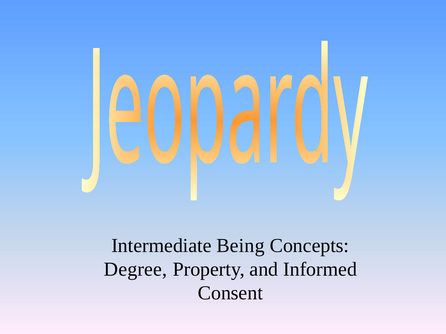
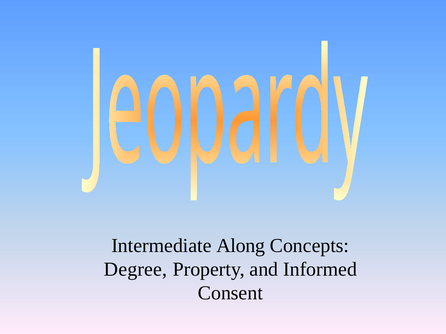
Being: Being -> Along (241, 246)
